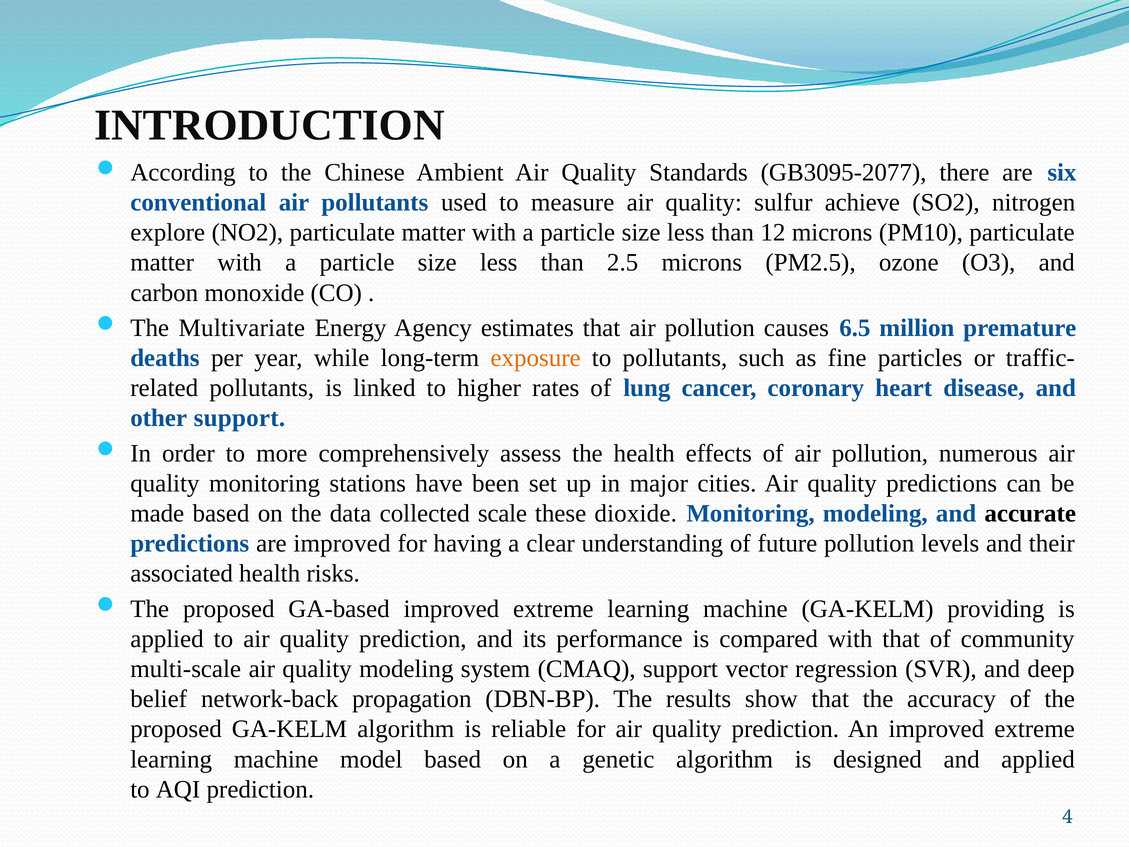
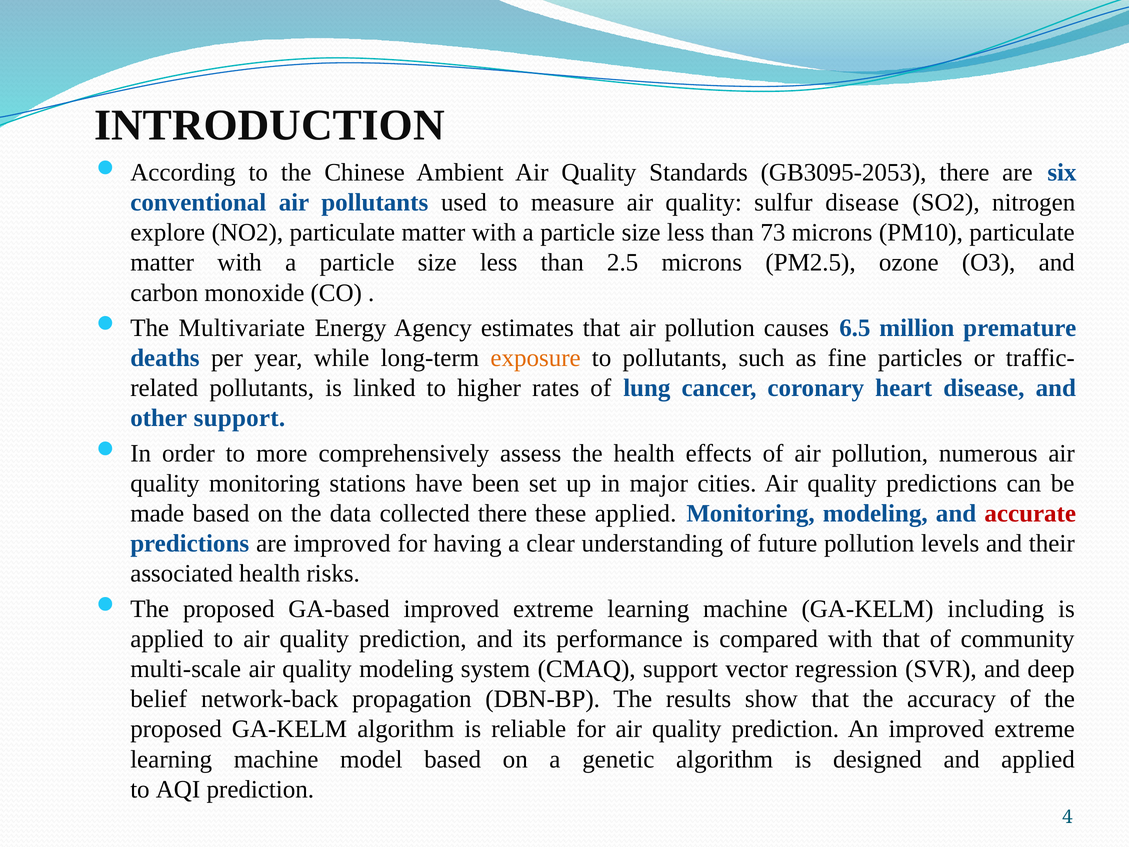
GB3095-2077: GB3095-2077 -> GB3095-2053 (844, 172)
sulfur achieve: achieve -> disease (862, 202)
12: 12 -> 73 (773, 232)
collected scale: scale -> there (502, 513)
these dioxide: dioxide -> applied (636, 513)
accurate colour: black -> red (1030, 513)
providing: providing -> including (996, 609)
